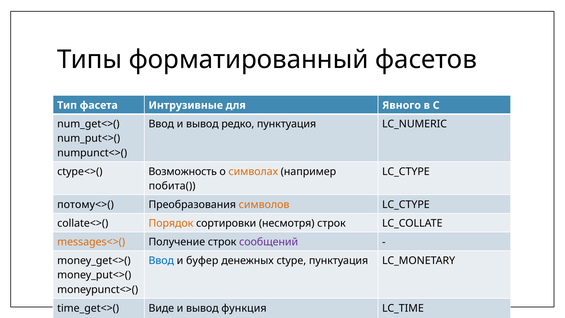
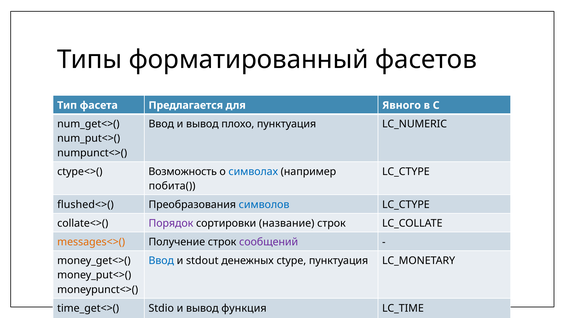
Интрузивные: Интрузивные -> Предлагается (186, 105)
редко: редко -> плохо (238, 124)
символах colour: orange -> blue (253, 171)
потому<>(: потому<>( -> flushed<>( (85, 205)
символов colour: orange -> blue (264, 205)
Порядок colour: orange -> purple (171, 223)
несмотря: несмотря -> название (287, 223)
буфер: буфер -> stdout (202, 261)
Виде: Виде -> Stdio (161, 308)
